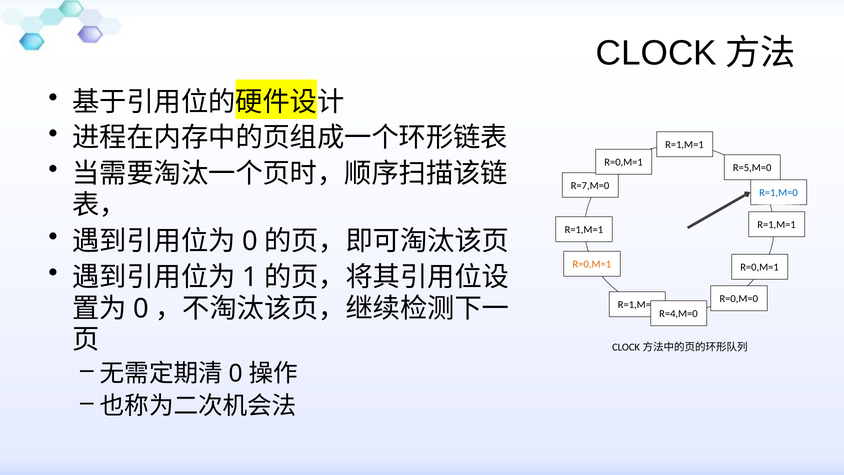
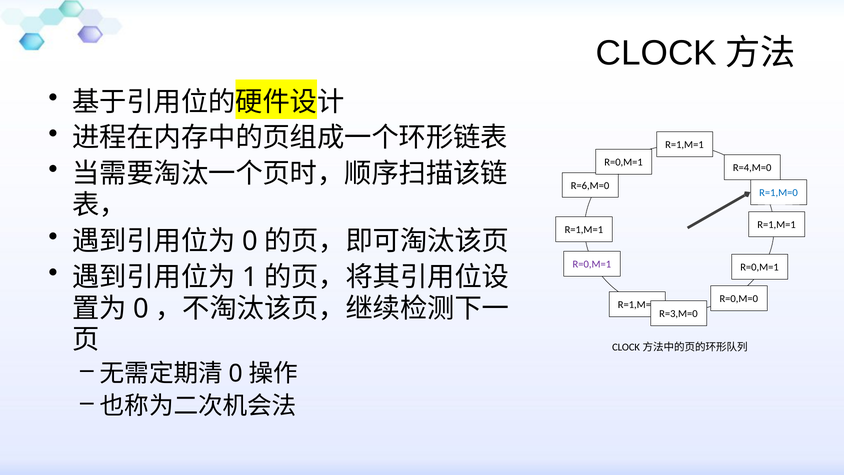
R=5,M=0: R=5,M=0 -> R=4,M=0 (752, 168)
R=7,M=0: R=7,M=0 -> R=6,M=0 (590, 185)
R=0,M=1 colour: orange -> purple (592, 264)
R=4,M=0: R=4,M=0 -> R=3,M=0 (678, 314)
